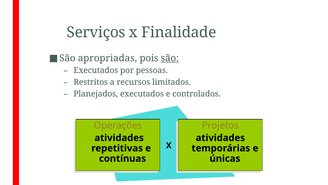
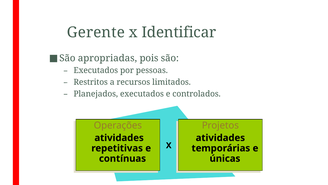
Serviços: Serviços -> Gerente (96, 32)
Finalidade: Finalidade -> Identificar (179, 32)
são underline: present -> none (170, 58)
